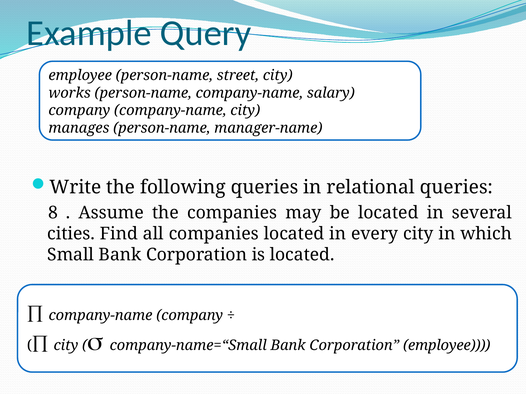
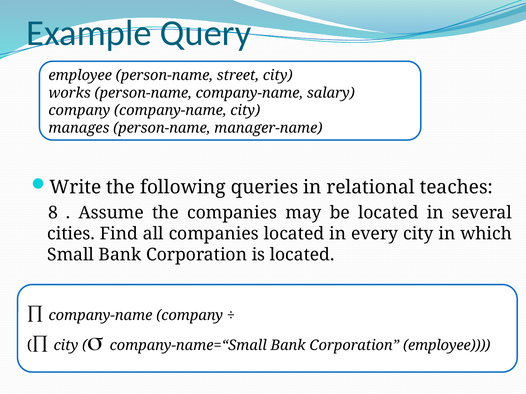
relational queries: queries -> teaches (456, 188)
